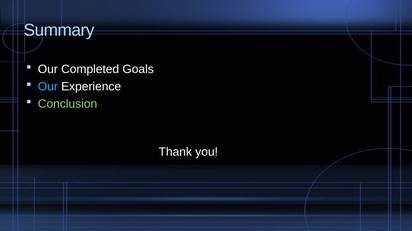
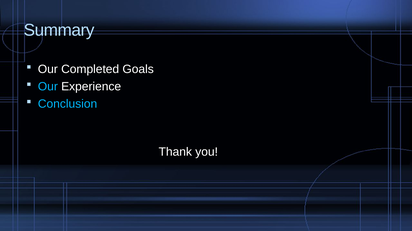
Conclusion colour: light green -> light blue (68, 104)
